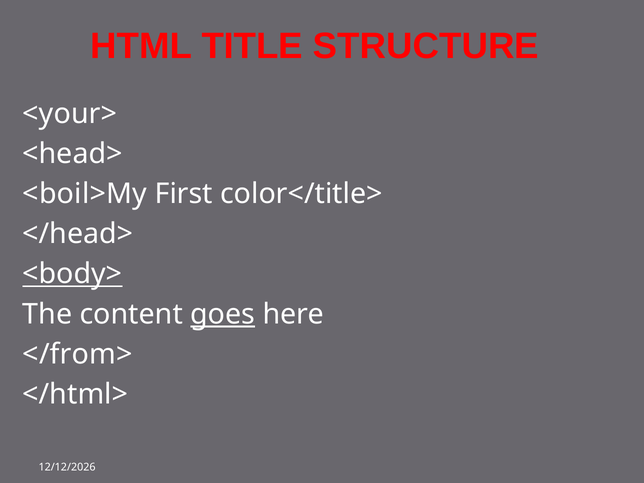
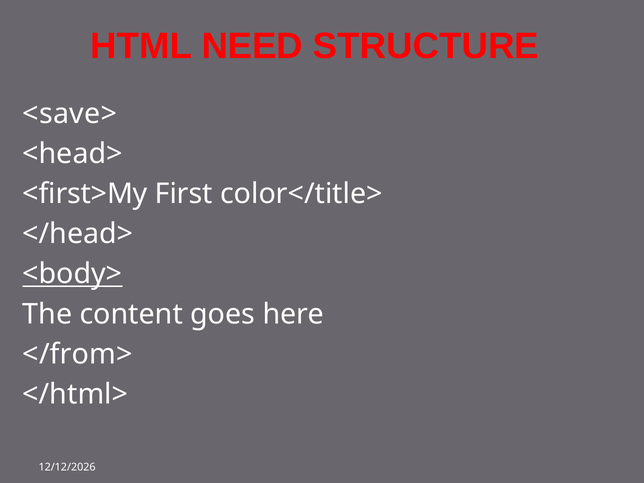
TITLE: TITLE -> NEED (252, 46)
<your>: <your> -> <save> (70, 114)
<boil>My: <boil>My -> <first>My (85, 194)
goes underline: present -> none (223, 314)
